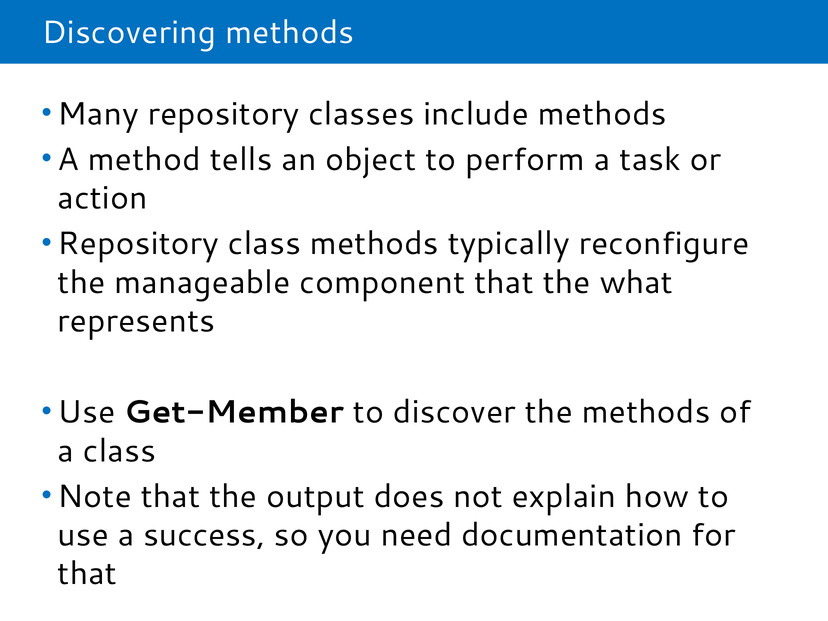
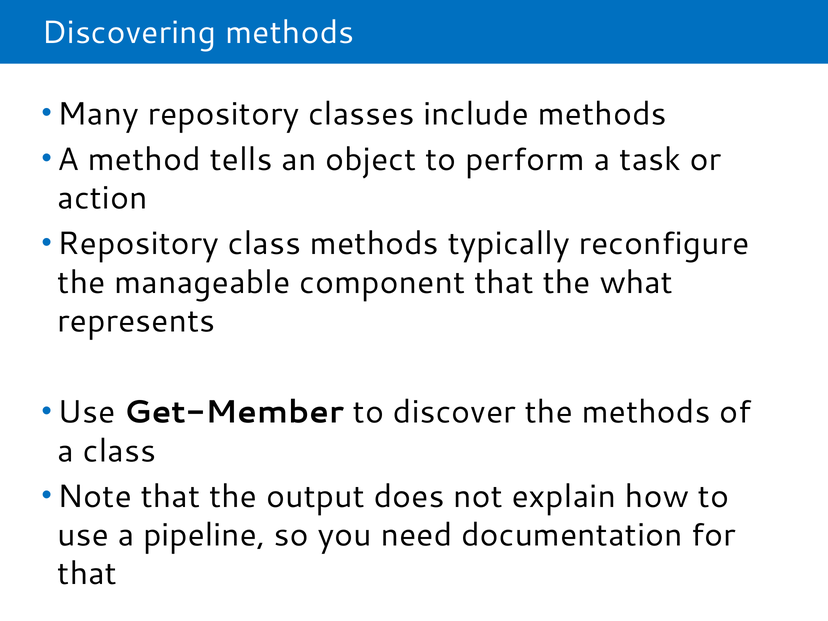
success: success -> pipeline (204, 535)
